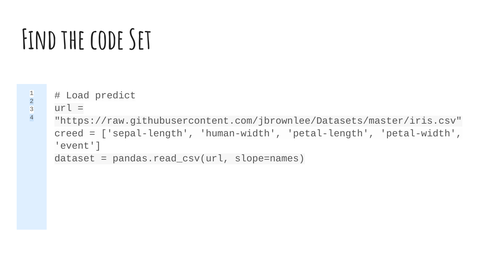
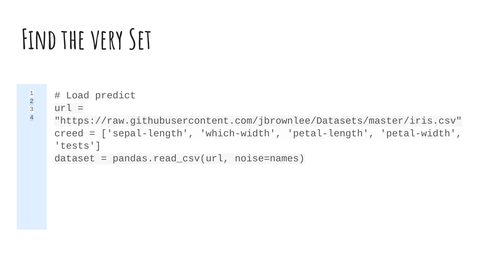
code: code -> very (107, 40)
human-width: human-width -> which-width (241, 133)
event: event -> tests (78, 146)
slope=names: slope=names -> noise=names (270, 158)
